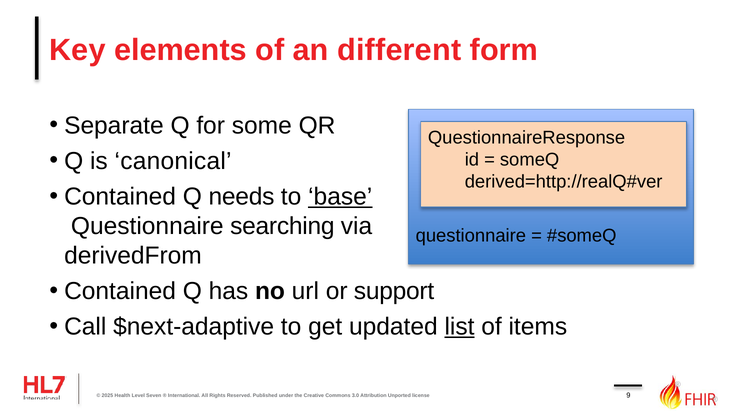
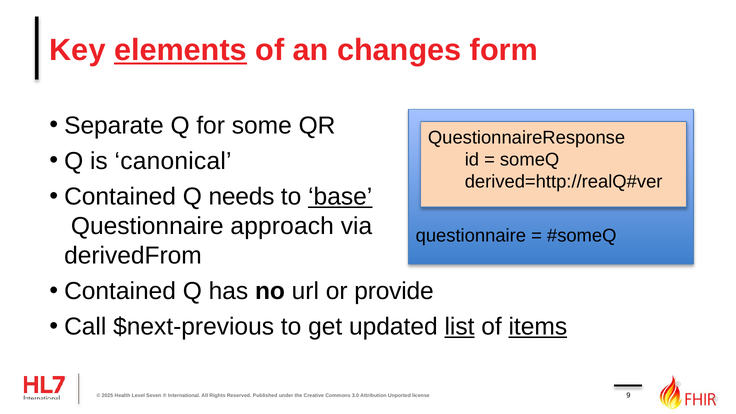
elements underline: none -> present (181, 50)
different: different -> changes (399, 50)
searching: searching -> approach (282, 226)
support: support -> provide (394, 291)
$next-adaptive: $next-adaptive -> $next-previous (194, 327)
items underline: none -> present (538, 327)
